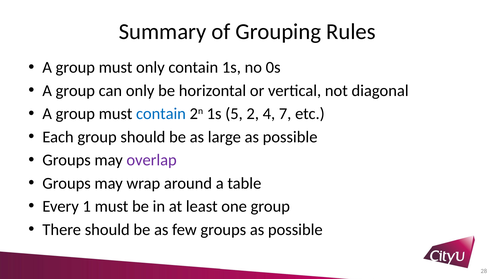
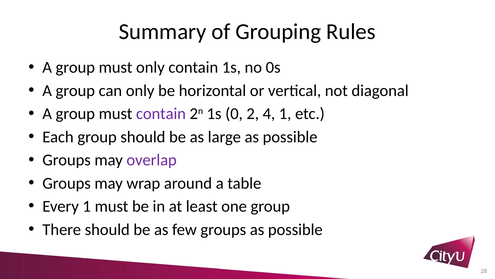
contain colour: blue -> purple (161, 114)
5: 5 -> 0 (234, 114)
4 7: 7 -> 1 (285, 114)
